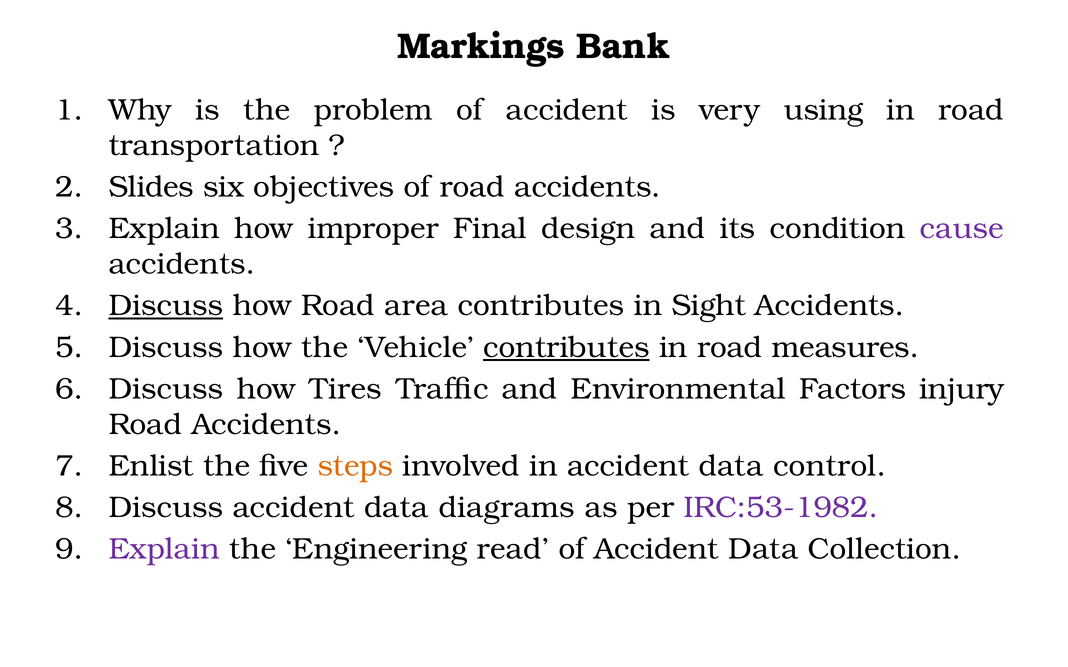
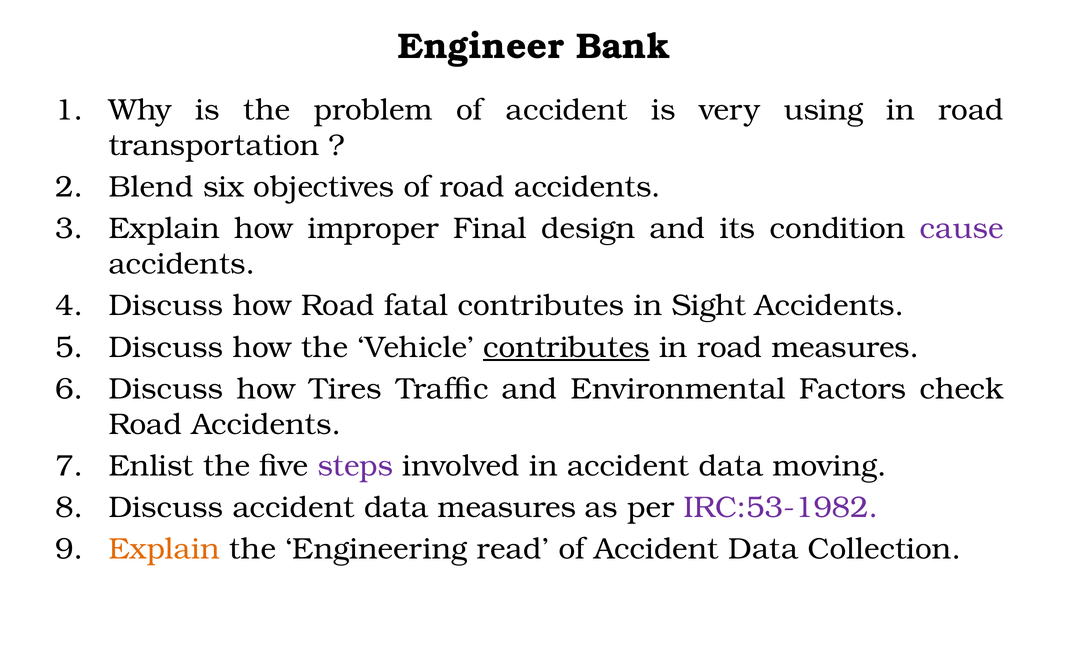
Markings: Markings -> Engineer (481, 47)
Slides: Slides -> Blend (151, 187)
Discuss underline: present -> none (166, 306)
area: area -> fatal (416, 306)
injury: injury -> check (962, 389)
steps colour: orange -> purple (355, 466)
control: control -> moving (830, 466)
data diagrams: diagrams -> measures (507, 508)
Explain colour: purple -> orange (164, 549)
